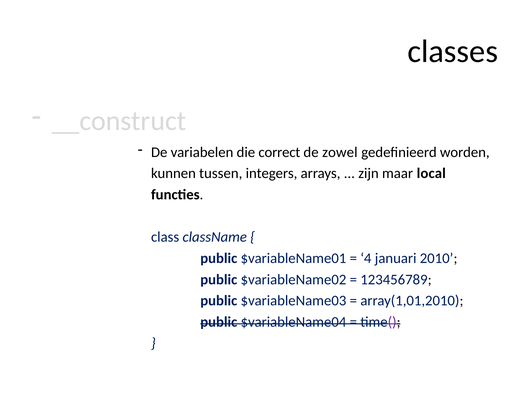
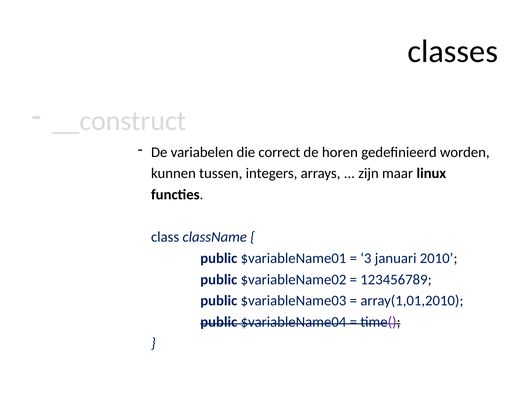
zowel: zowel -> horen (340, 152)
local: local -> linux (431, 173)
4: 4 -> 3 (366, 258)
